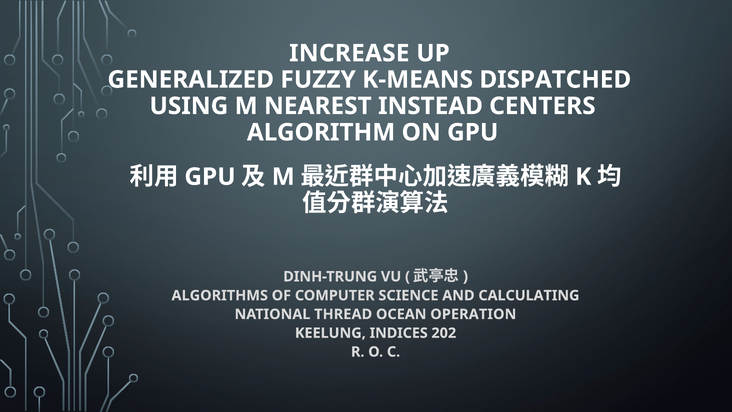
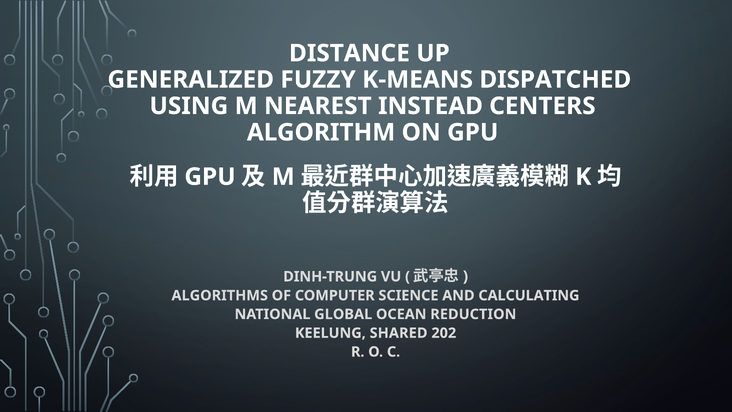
INCREASE: INCREASE -> DISTANCE (349, 53)
THREAD: THREAD -> GLOBAL (343, 314)
OPERATION: OPERATION -> REDUCTION (473, 314)
INDICES: INDICES -> SHARED (399, 333)
